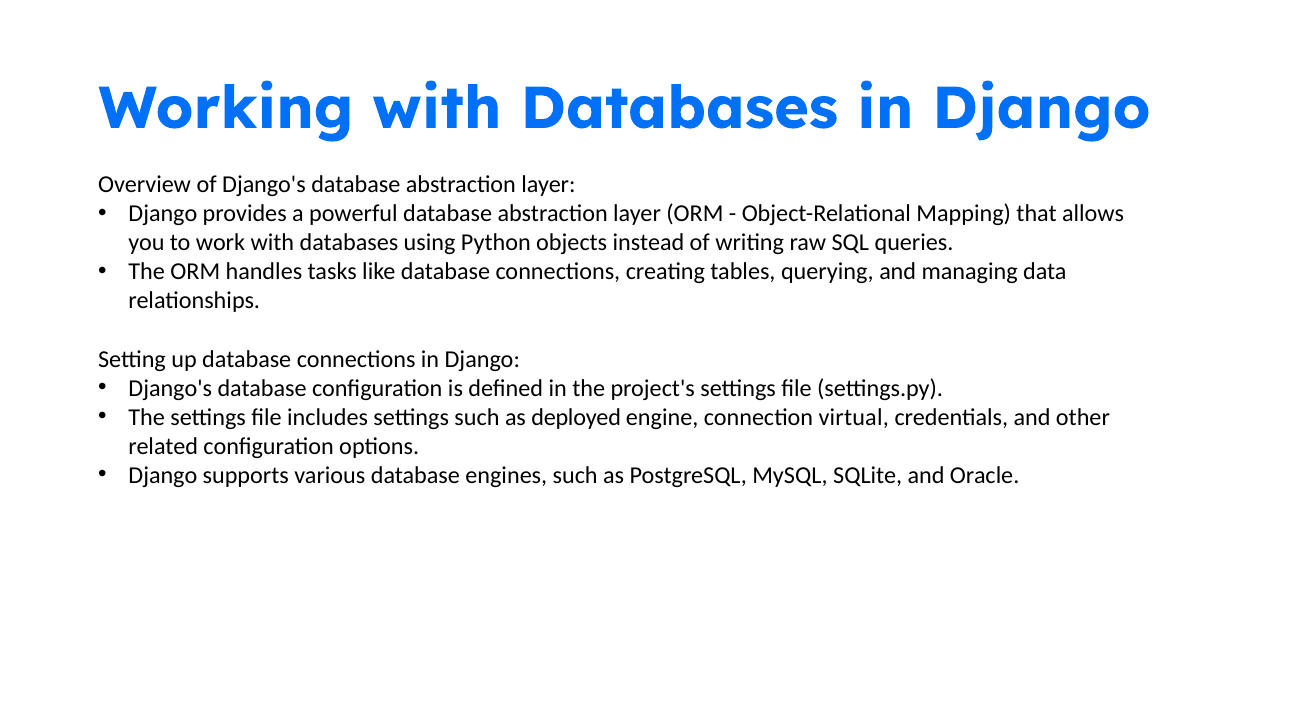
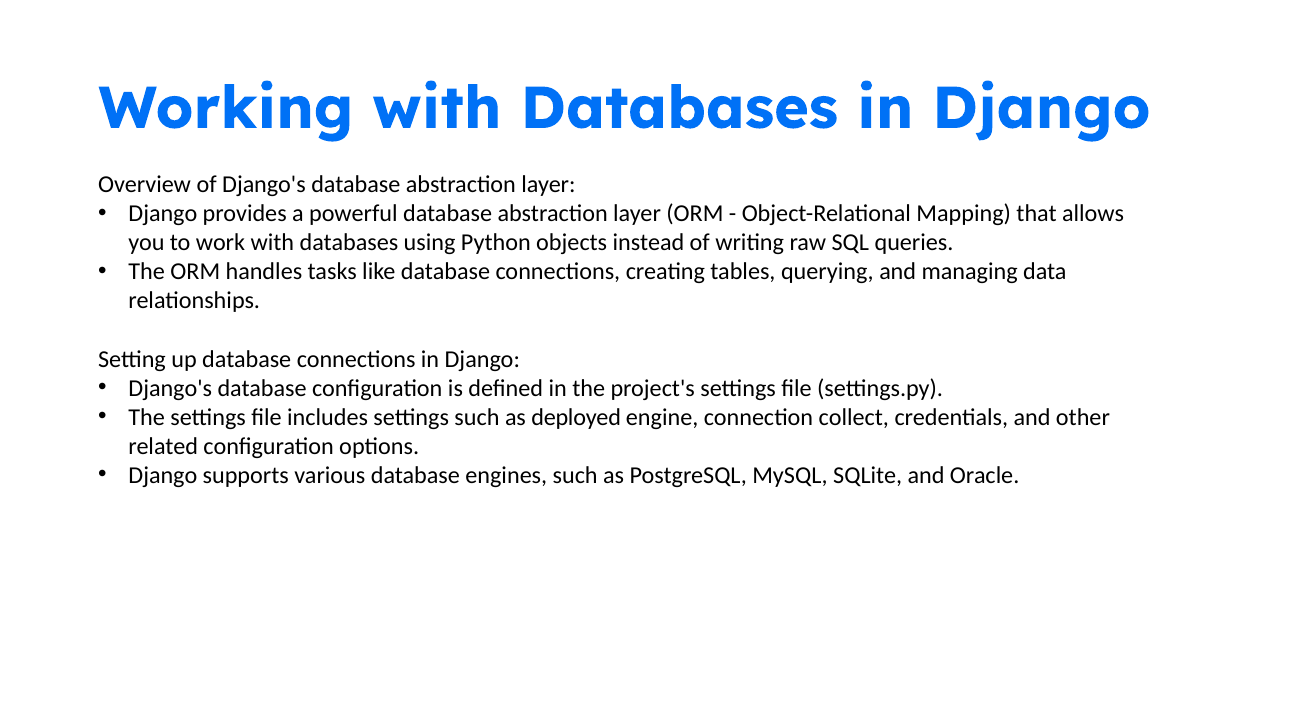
virtual: virtual -> collect (854, 417)
